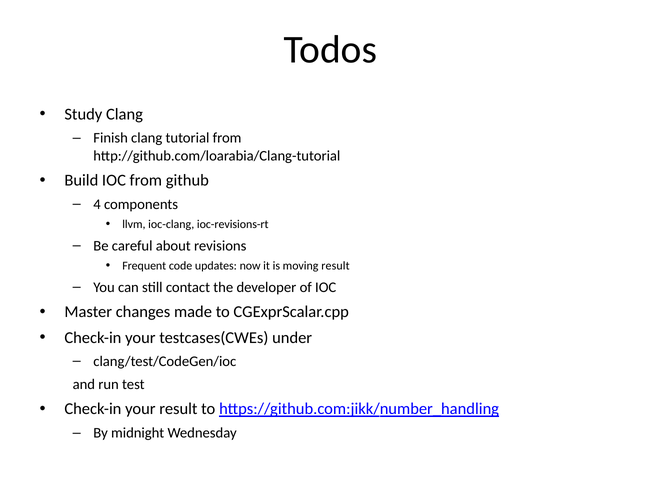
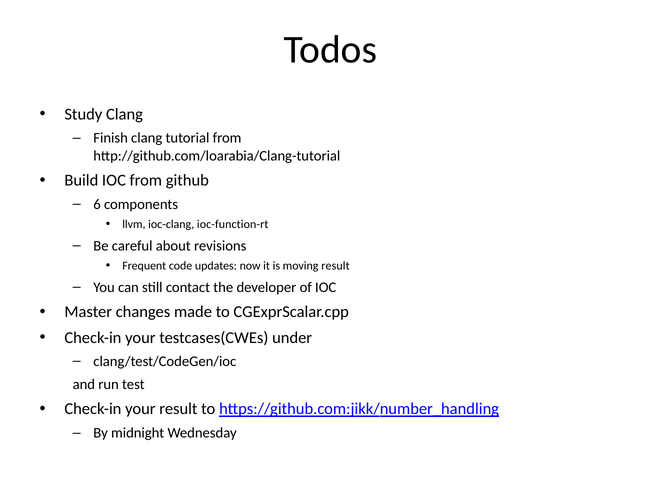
4: 4 -> 6 (97, 204)
ioc-revisions-rt: ioc-revisions-rt -> ioc-function-rt (233, 224)
